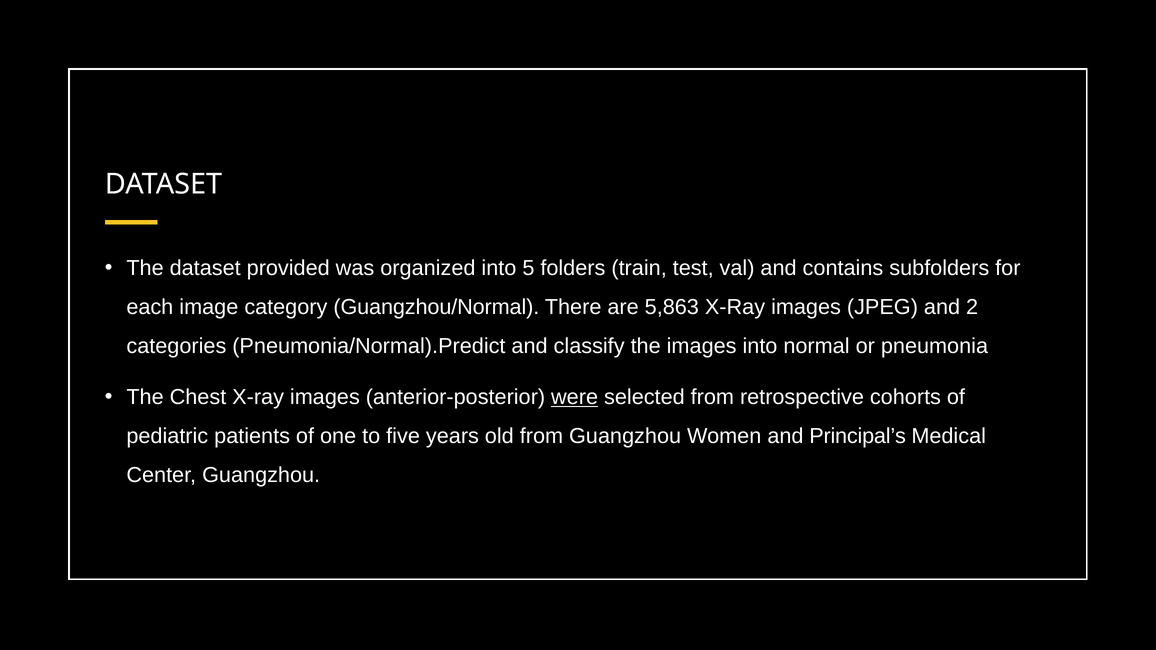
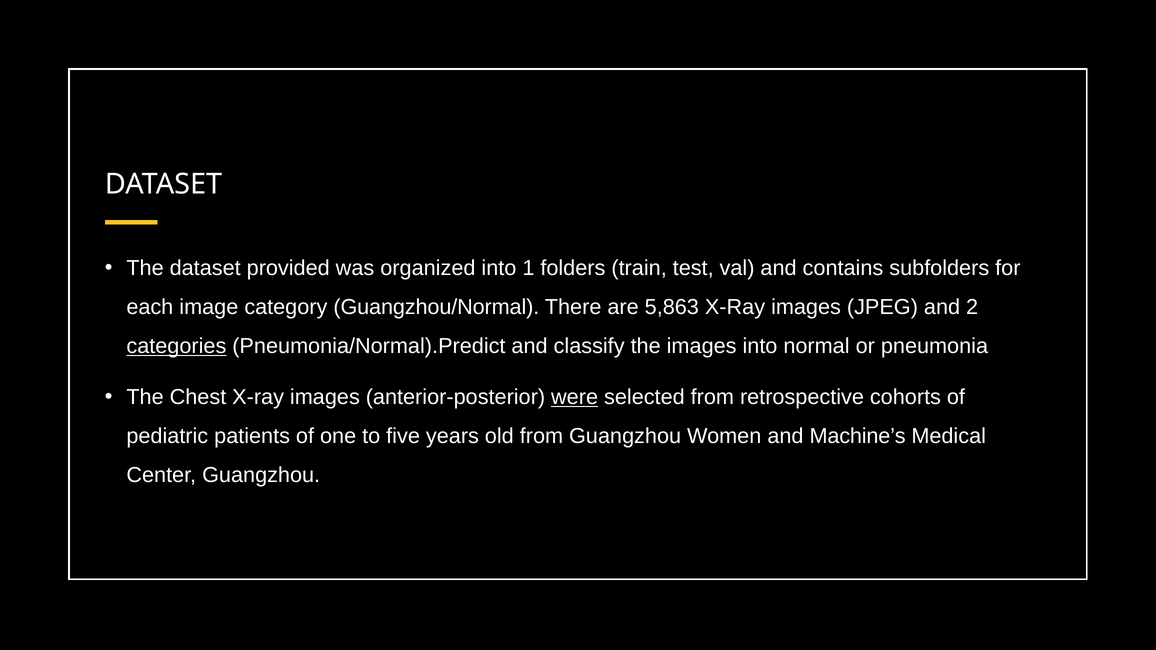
5: 5 -> 1 (528, 268)
categories underline: none -> present (176, 346)
Principal’s: Principal’s -> Machine’s (858, 436)
